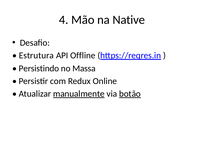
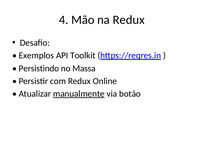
na Native: Native -> Redux (129, 20)
Estrutura: Estrutura -> Exemplos (36, 55)
Offline: Offline -> Toolkit (83, 55)
botão underline: present -> none (130, 94)
